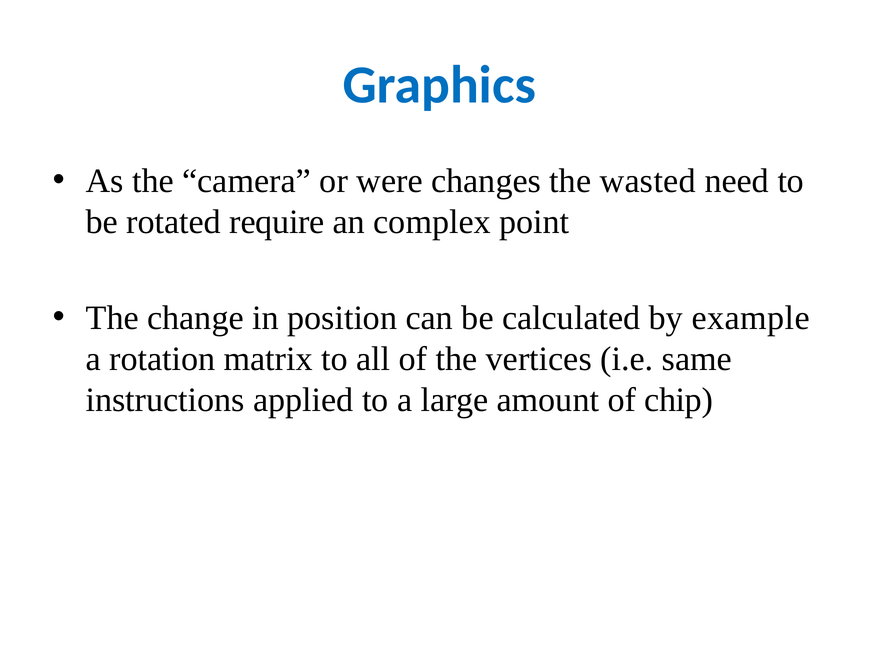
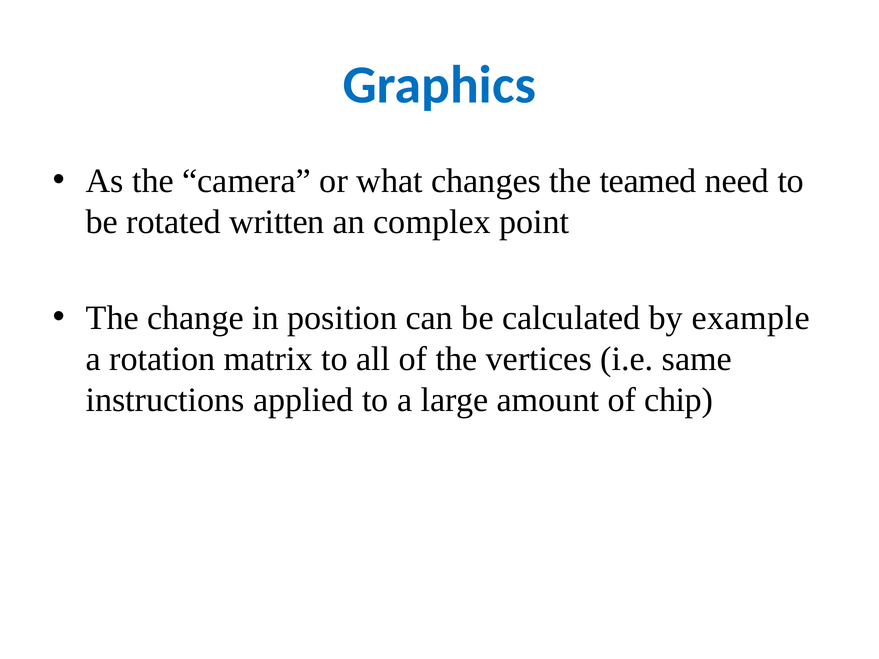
were: were -> what (390, 181)
wasted: wasted -> teamed (648, 181)
require: require -> written (277, 222)
